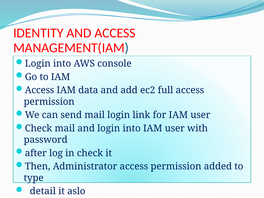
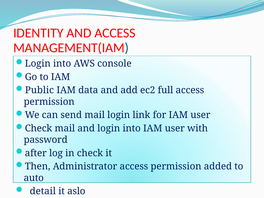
Access: Access -> Public (39, 90)
type: type -> auto (34, 178)
